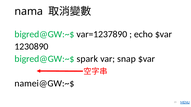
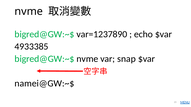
nama: nama -> nvme (29, 11)
1230890: 1230890 -> 4933385 (31, 47)
bigred@GW:~$ spark: spark -> nvme (87, 59)
